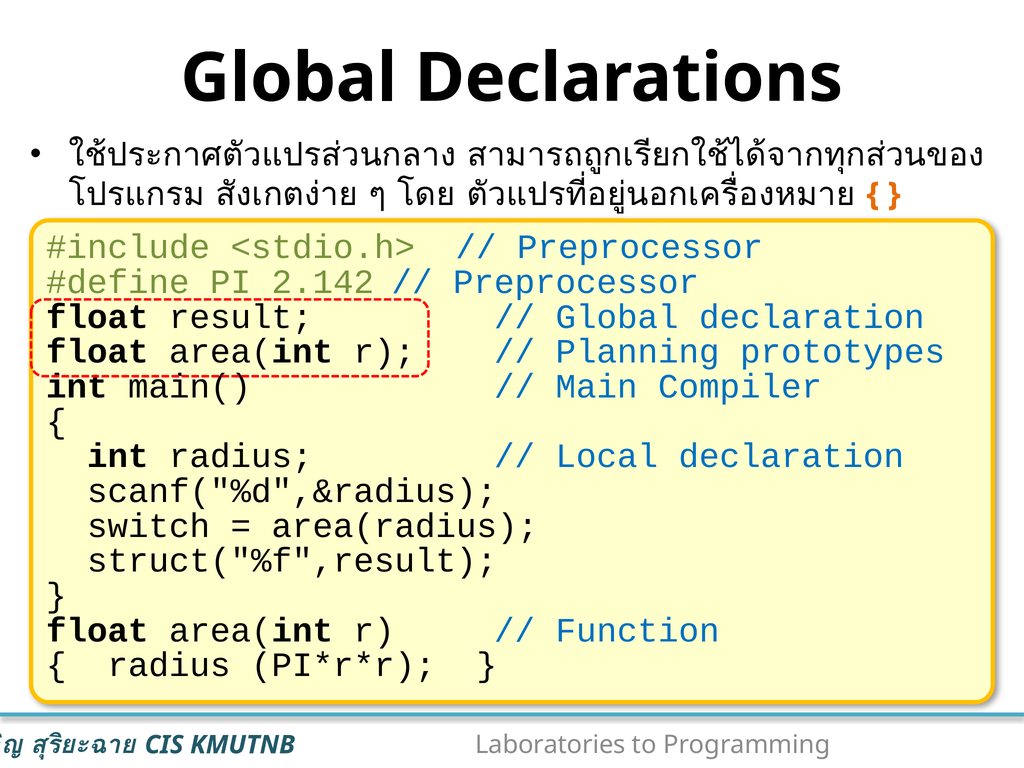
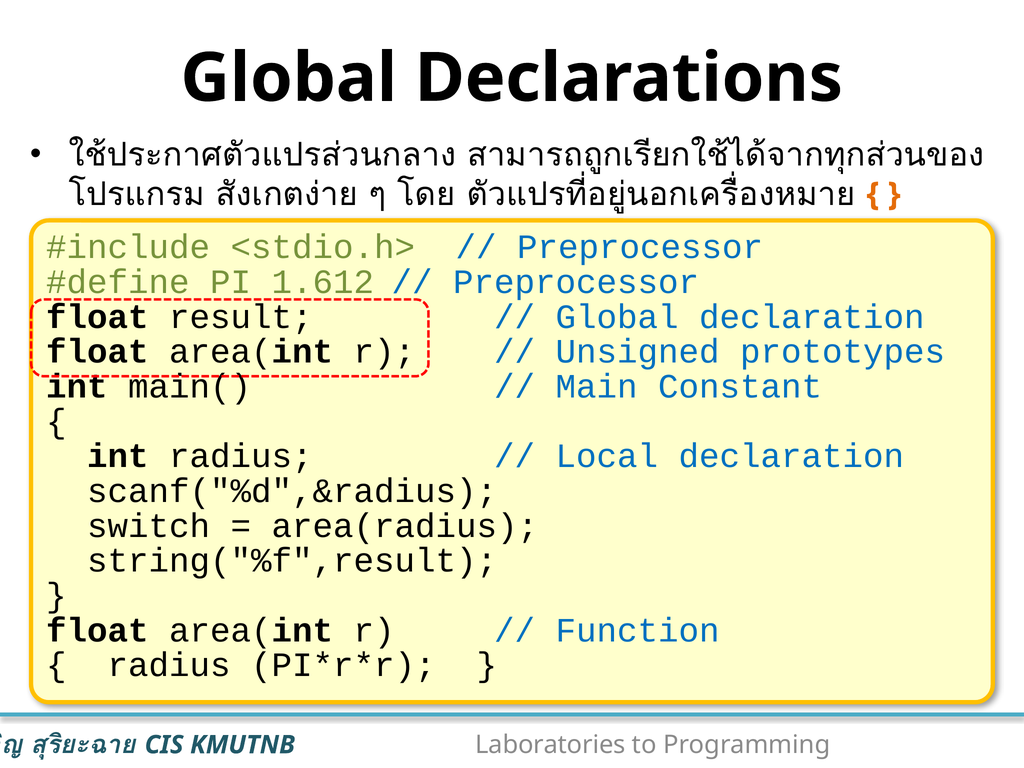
2.142: 2.142 -> 1.612 (323, 282)
Planning: Planning -> Unsigned (638, 352)
Compiler: Compiler -> Constant (740, 387)
struct("%f",result: struct("%f",result -> string("%f",result (292, 561)
